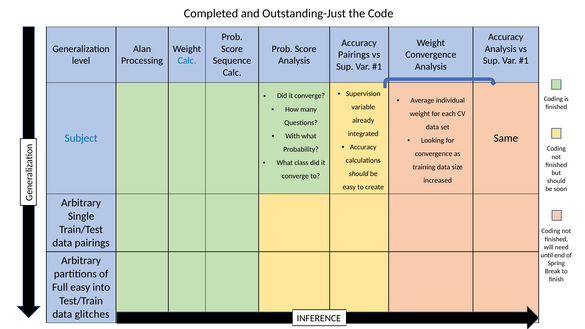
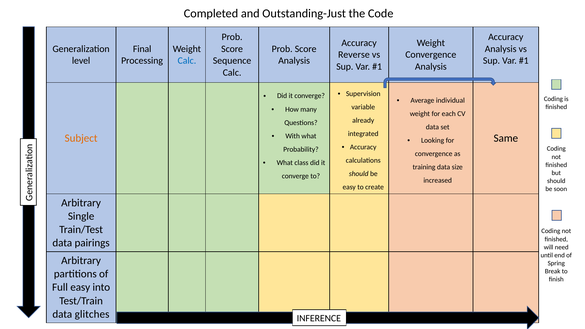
Alan: Alan -> Final (142, 49)
Pairings: Pairings -> Reverse (354, 55)
Subject colour: blue -> orange (81, 138)
